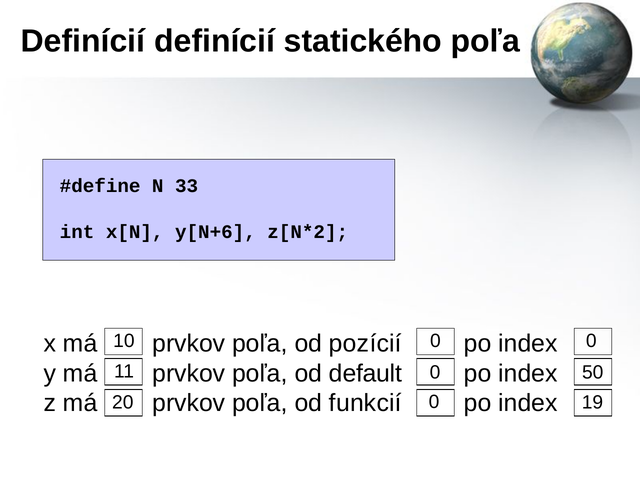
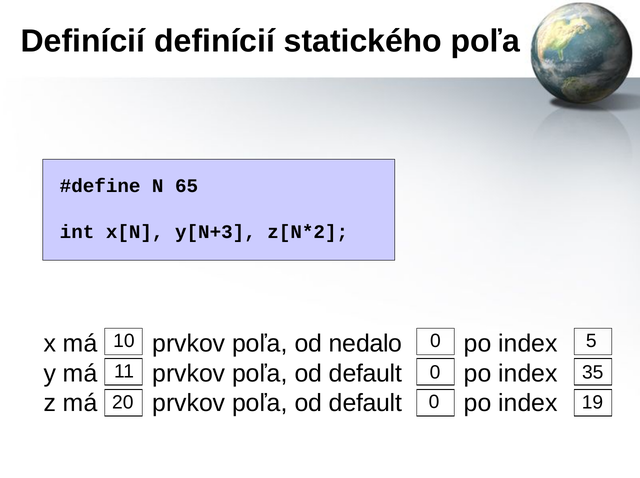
33: 33 -> 65 (187, 186)
y[N+6: y[N+6 -> y[N+3 (215, 232)
0 0: 0 -> 5 (591, 341)
pozícií: pozícií -> nedalo (366, 344)
50: 50 -> 35 (593, 373)
funkcií: funkcií -> default (366, 404)
